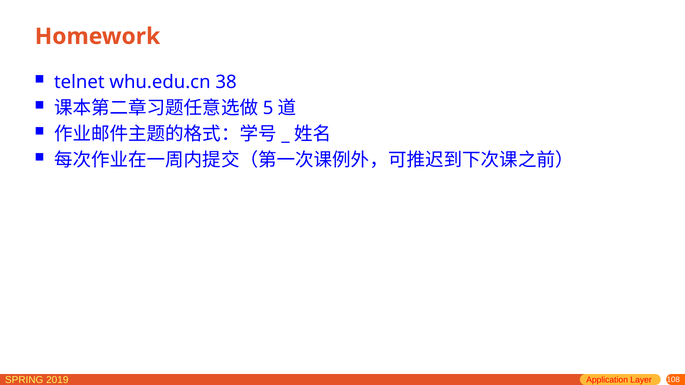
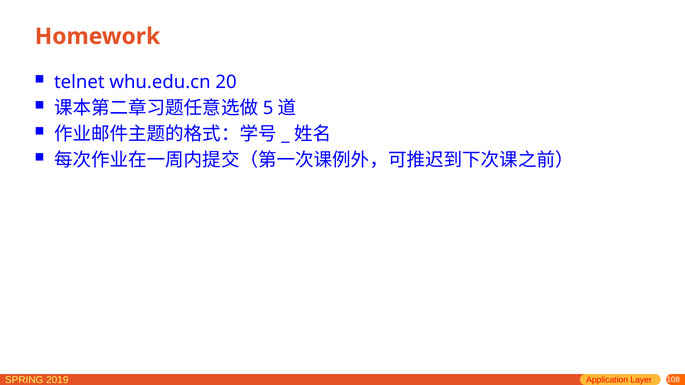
38: 38 -> 20 (226, 82)
